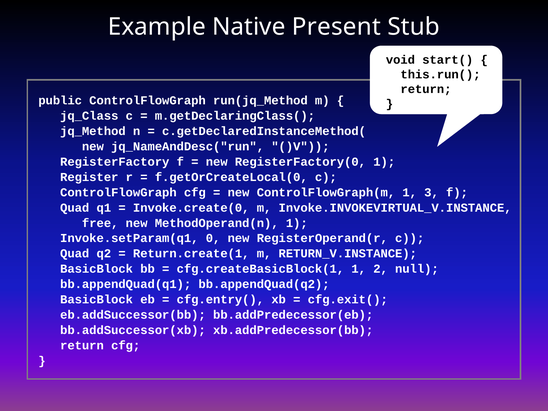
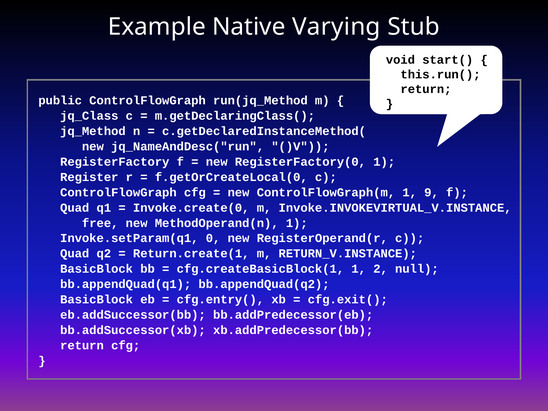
Present: Present -> Varying (336, 27)
3: 3 -> 9 (432, 192)
